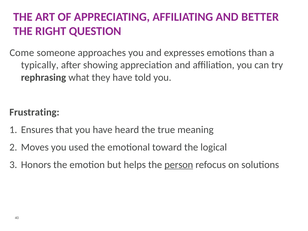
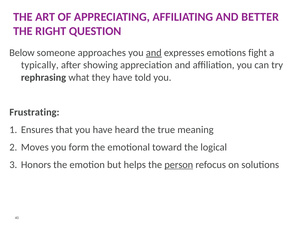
Come: Come -> Below (22, 53)
and underline: none -> present (154, 53)
than: than -> fight (258, 53)
used: used -> form (79, 147)
